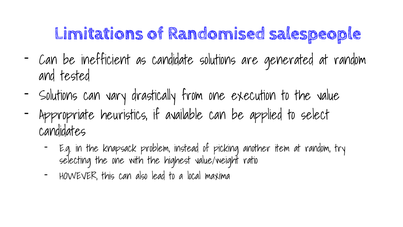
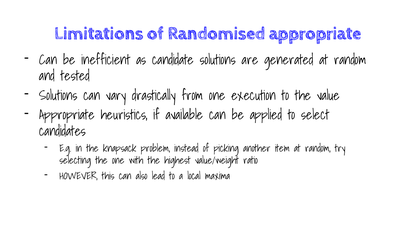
Randomised salespeople: salespeople -> appropriate (315, 33)
